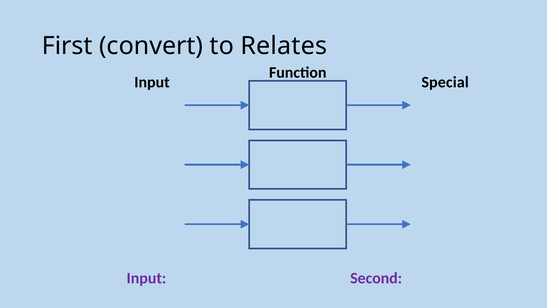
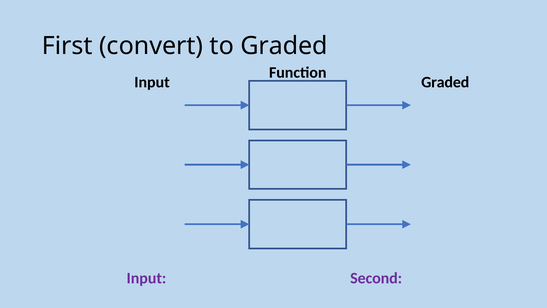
to Relates: Relates -> Graded (284, 46)
Input Special: Special -> Graded (445, 82)
